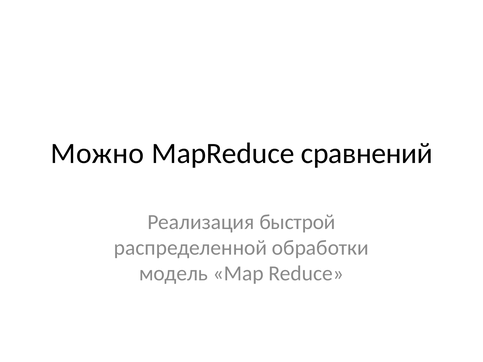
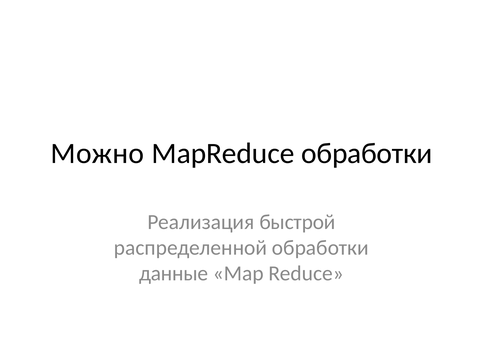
MapReduce сравнений: сравнений -> обработки (367, 153)
модель: модель -> данные (174, 274)
